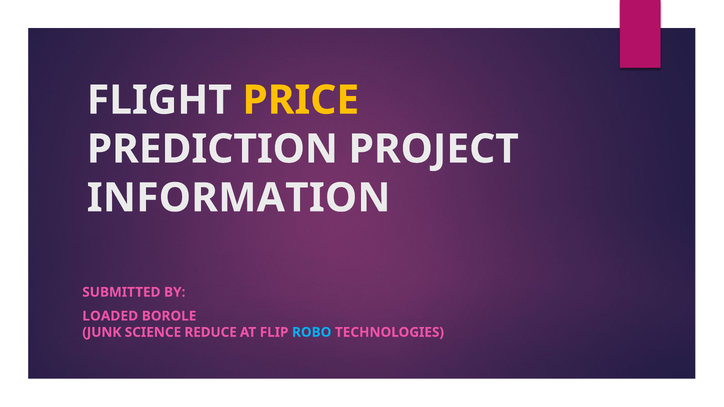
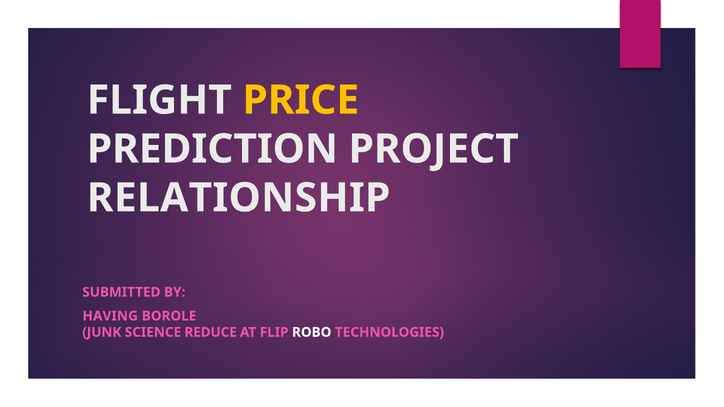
INFORMATION: INFORMATION -> RELATIONSHIP (239, 198)
LOADED: LOADED -> HAVING (110, 316)
ROBO colour: light blue -> white (312, 333)
